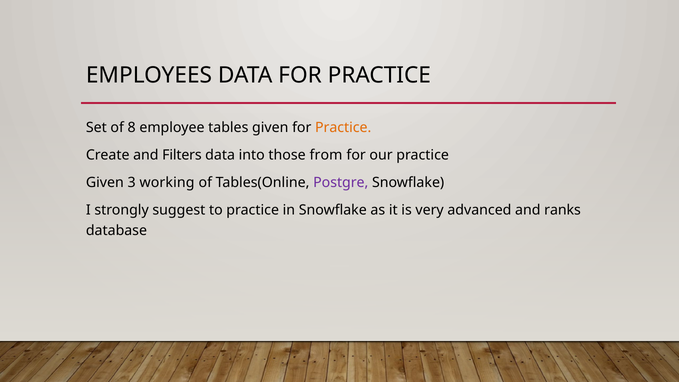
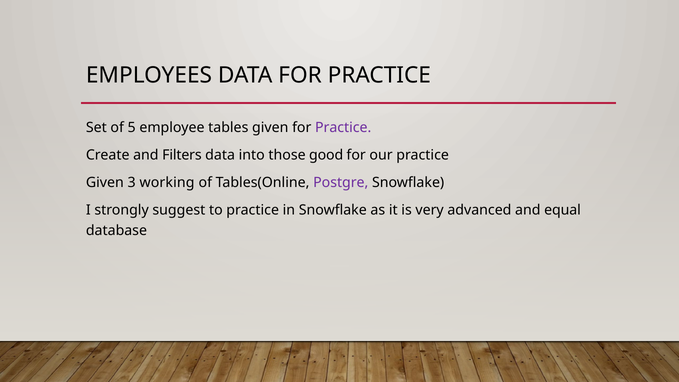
8: 8 -> 5 (132, 128)
Practice colour: orange -> purple (343, 128)
from: from -> good (326, 155)
ranks: ranks -> equal (563, 210)
